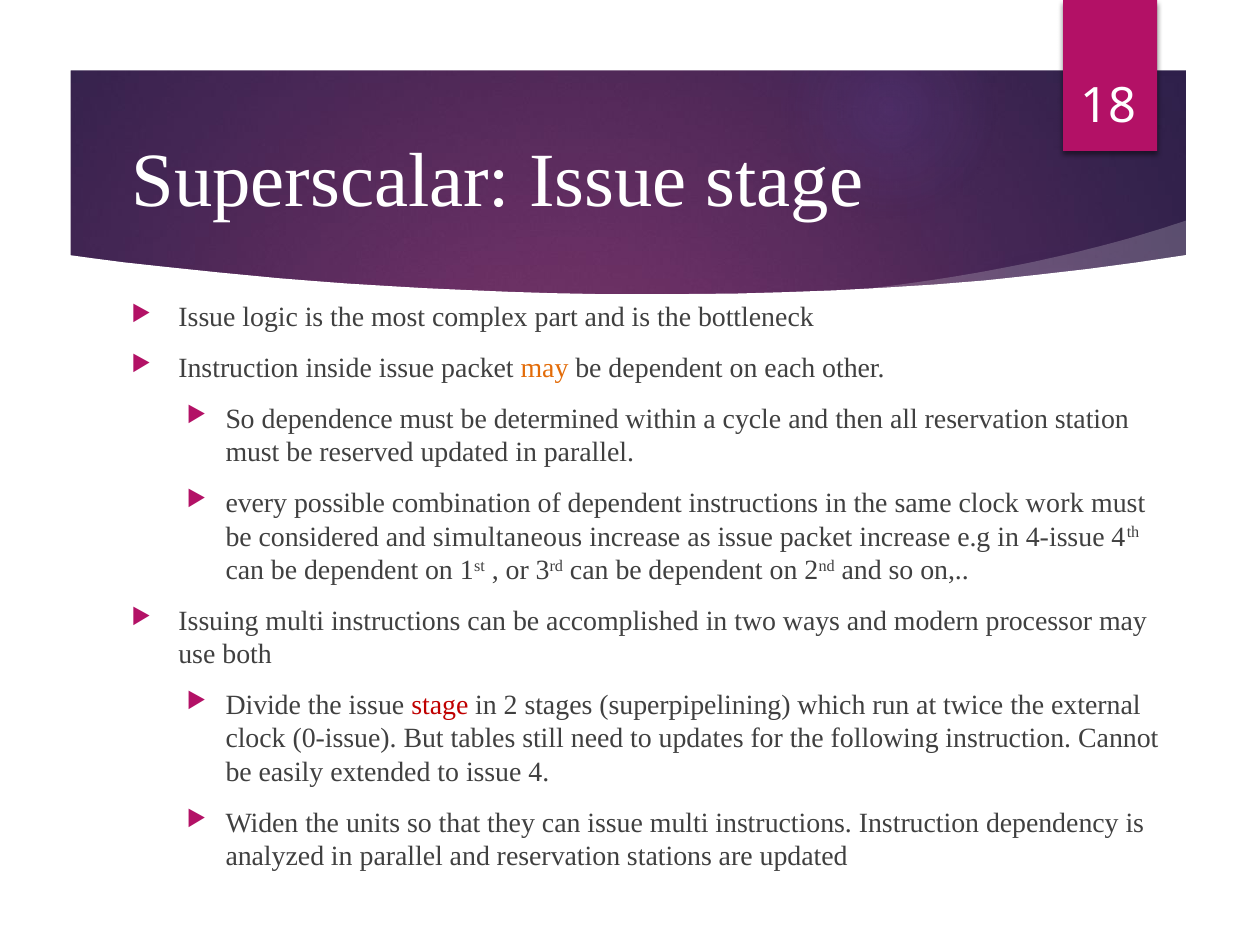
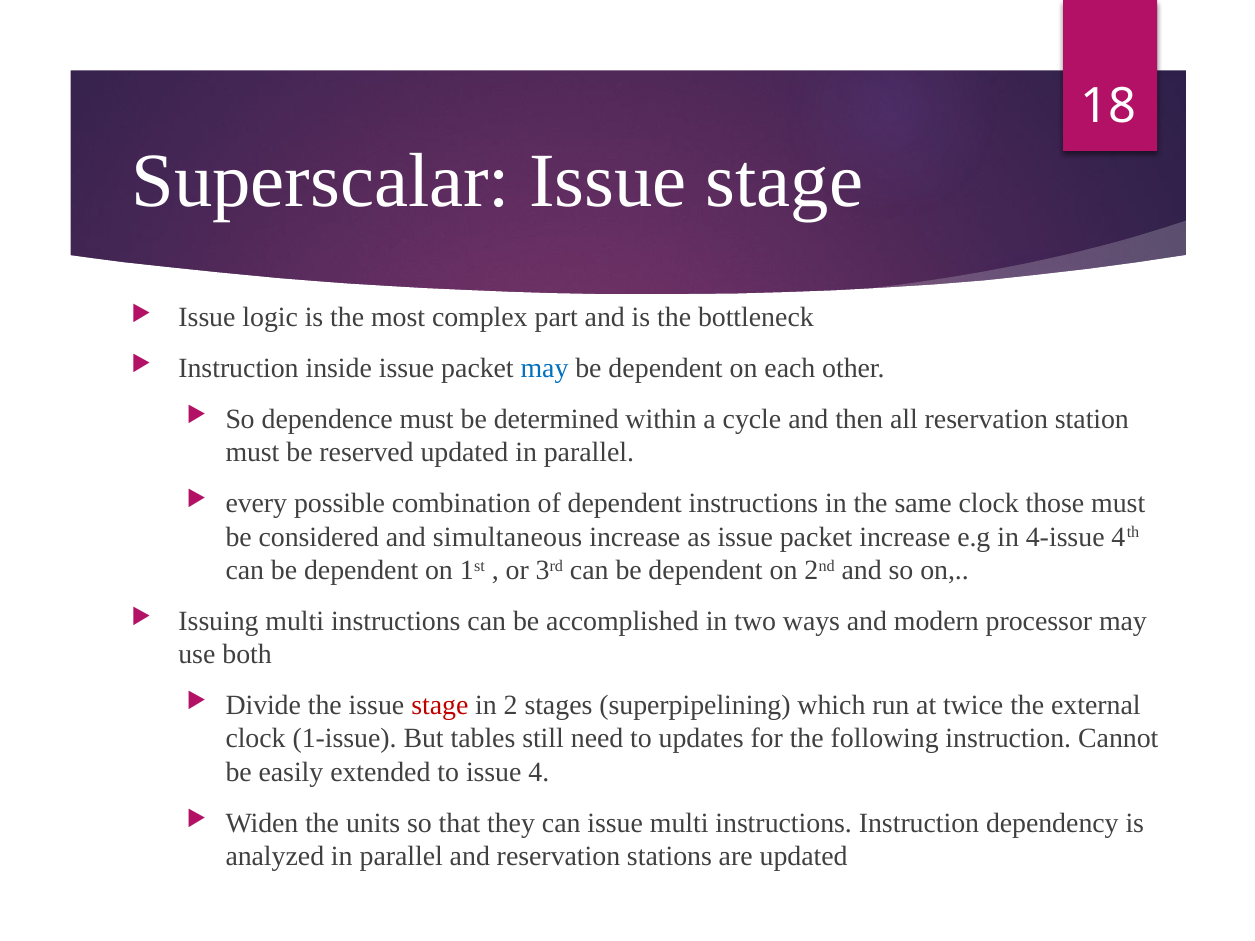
may colour: orange -> blue (545, 369)
work: work -> those (1055, 504)
0-issue: 0-issue -> 1-issue (345, 739)
